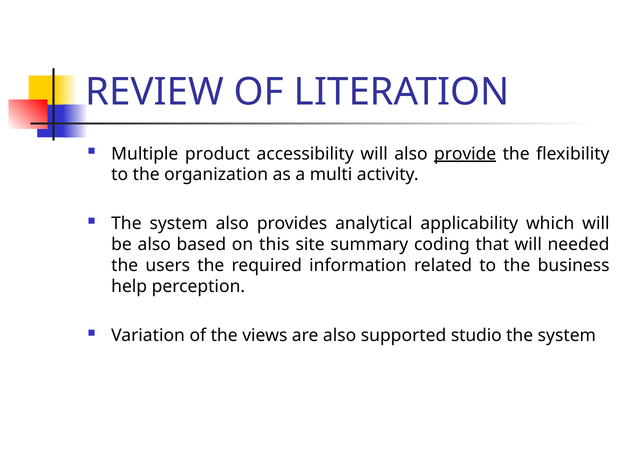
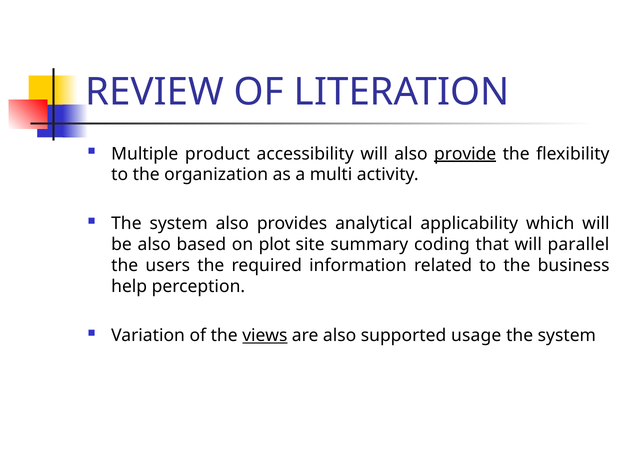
this: this -> plot (275, 245)
needed: needed -> parallel (578, 245)
views underline: none -> present (265, 335)
studio: studio -> usage (476, 335)
